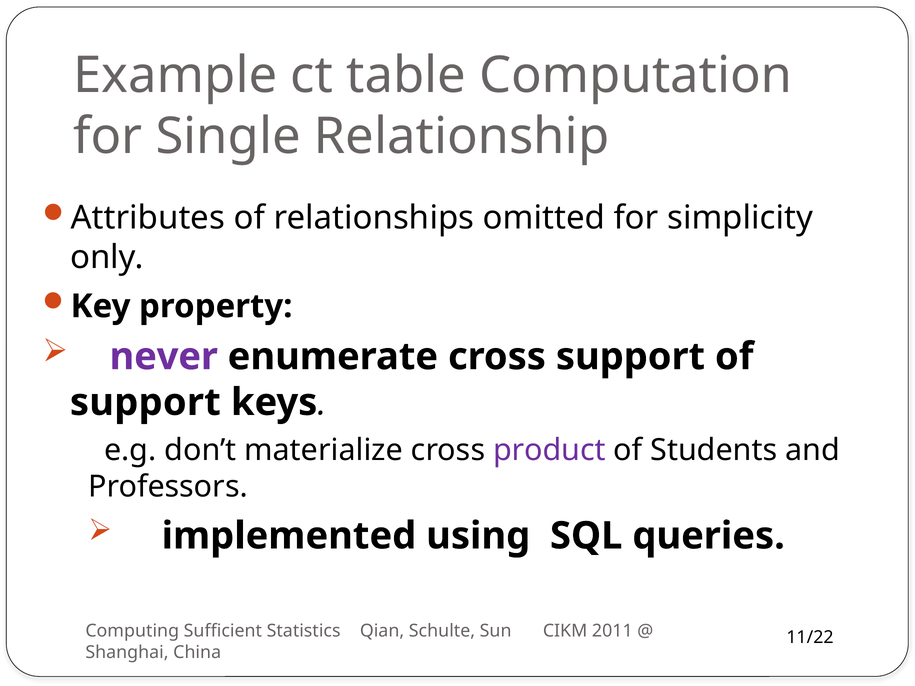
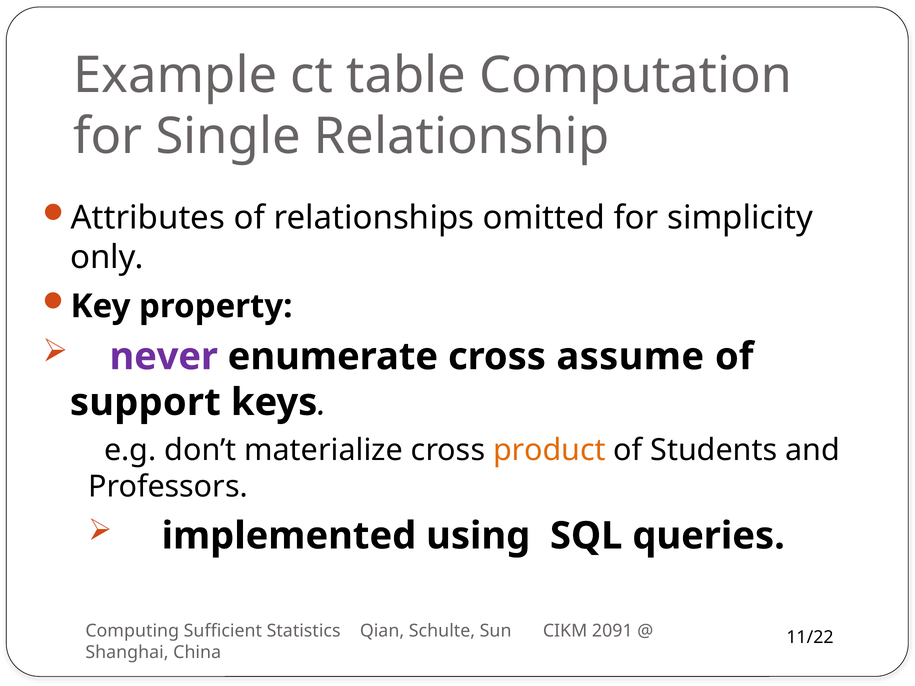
cross support: support -> assume (630, 357)
product colour: purple -> orange (549, 450)
2011: 2011 -> 2091 (612, 631)
